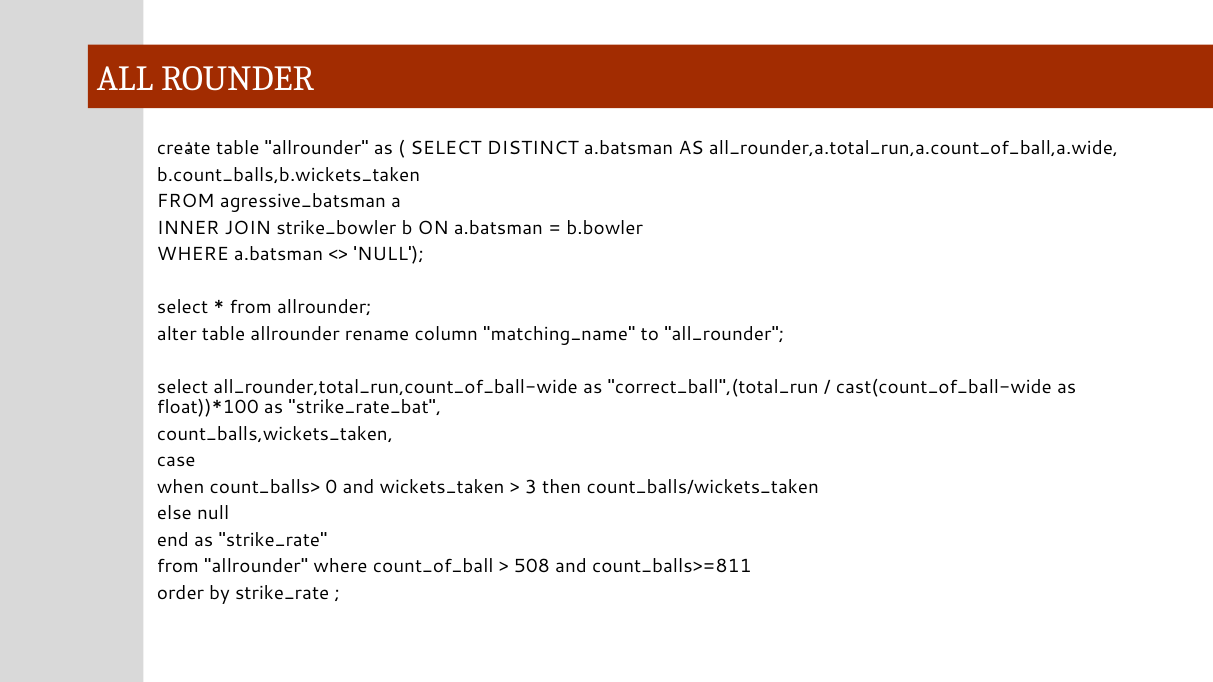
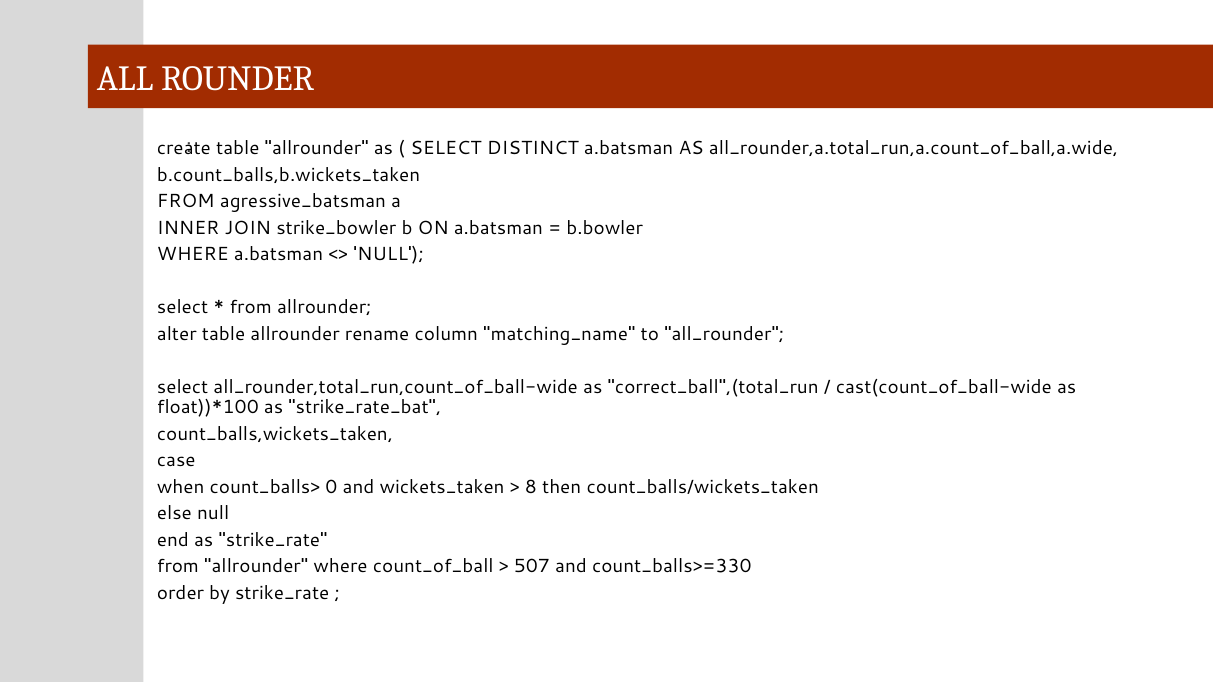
3: 3 -> 8 (531, 487)
508: 508 -> 507 (532, 567)
count_balls>=811: count_balls>=811 -> count_balls>=330 (672, 567)
